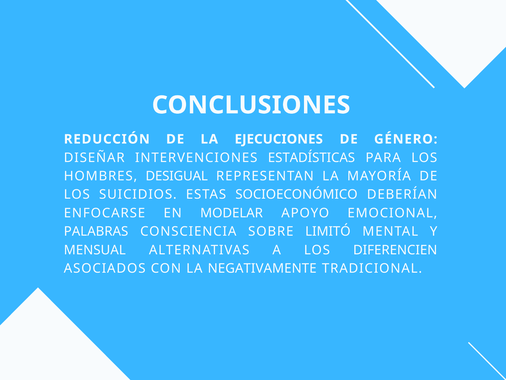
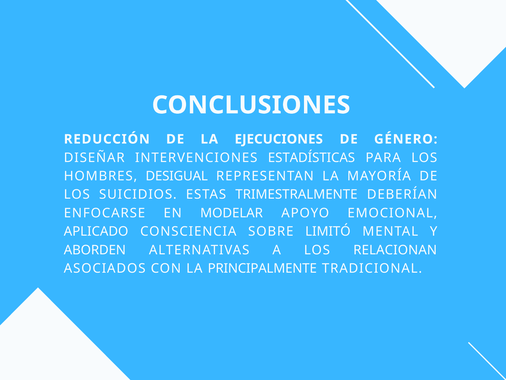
SOCIOECONÓMICO: SOCIOECONÓMICO -> TRIMESTRALMENTE (296, 194)
PALABRAS: PALABRAS -> APLICADO (96, 231)
MENSUAL: MENSUAL -> ABORDEN (95, 250)
DIFERENCIEN: DIFERENCIEN -> RELACIONAN (395, 250)
NEGATIVAMENTE: NEGATIVAMENTE -> PRINCIPALMENTE (262, 268)
